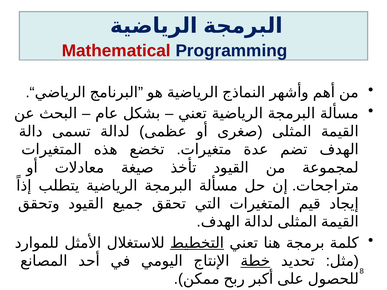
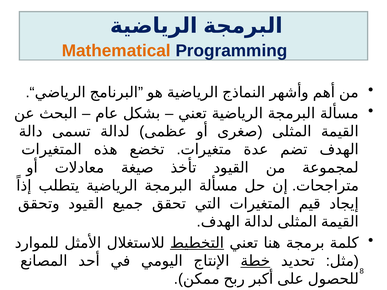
Mathematical colour: red -> orange (116, 51)
